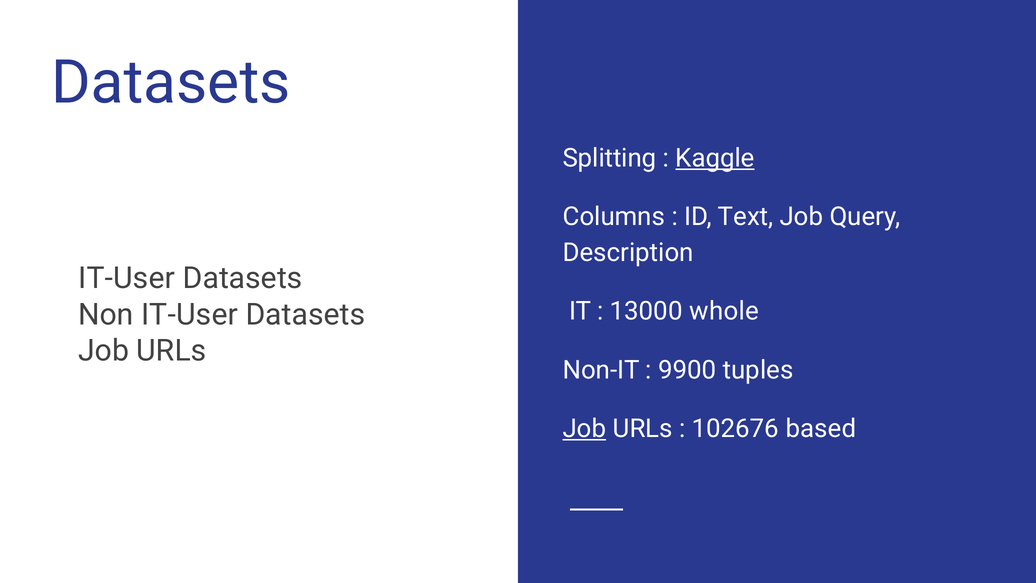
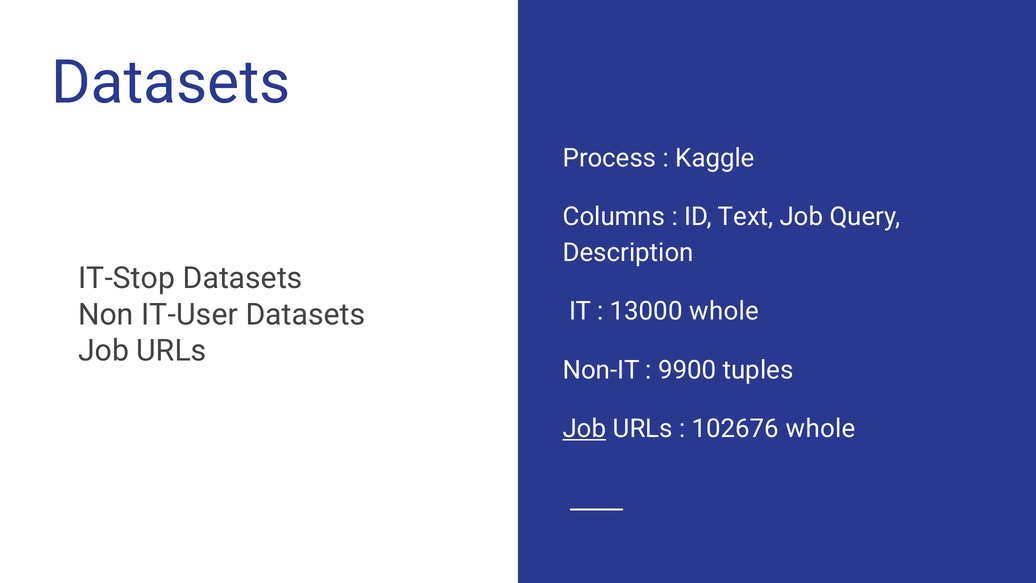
Splitting: Splitting -> Process (609, 158)
Kaggle underline: present -> none (715, 158)
IT-User: IT-User -> IT-Stop (127, 278)
102676 based: based -> whole (821, 429)
